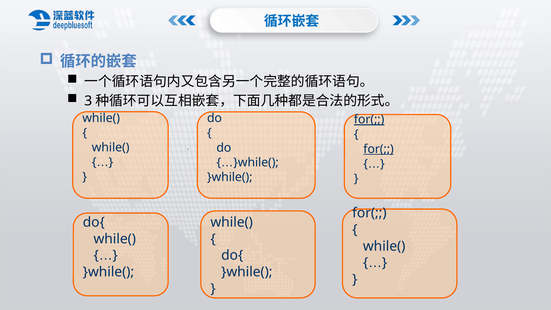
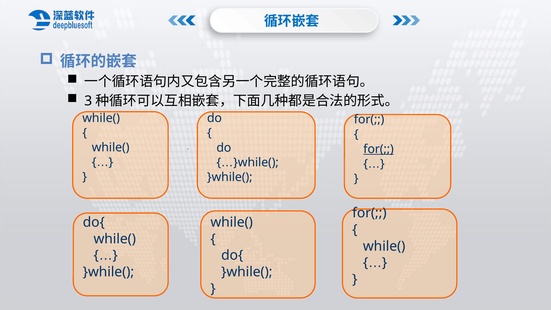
for( underline: present -> none (369, 120)
